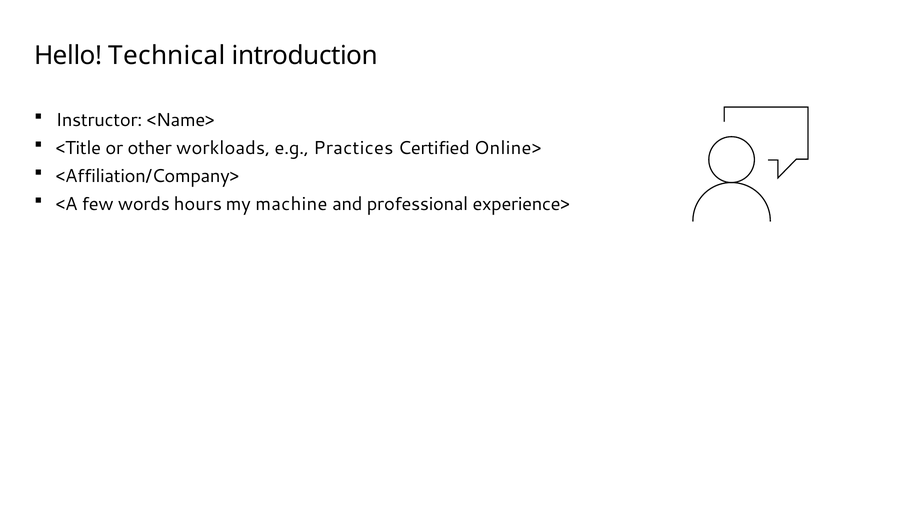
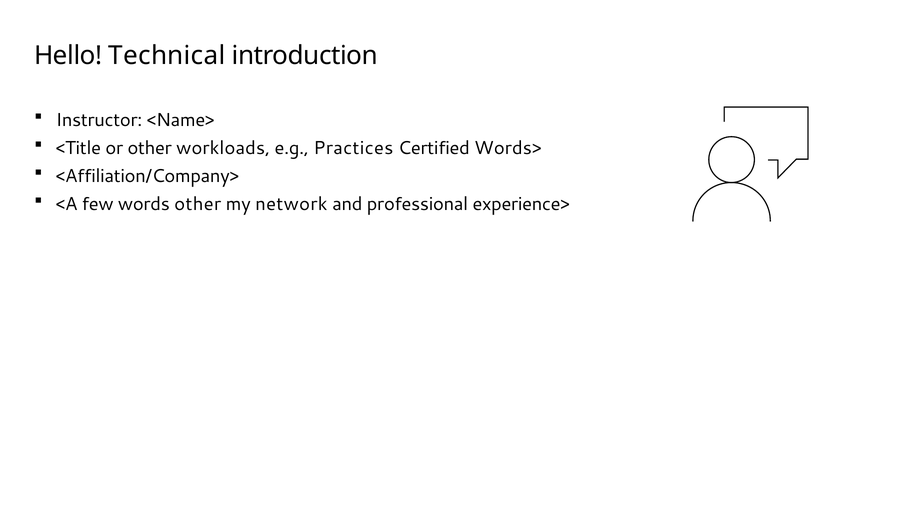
Online>: Online> -> Words> (508, 148)
words hours: hours -> other (198, 204)
machine: machine -> network (291, 204)
